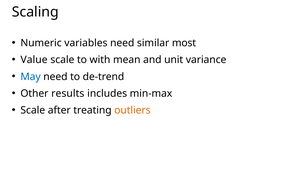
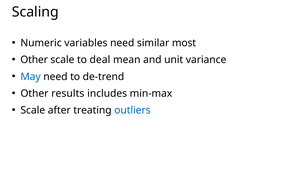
Value: Value -> Other (34, 60)
with: with -> deal (100, 60)
outliers colour: orange -> blue (132, 110)
